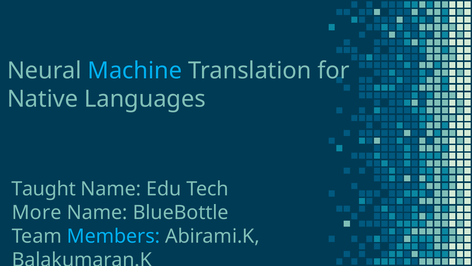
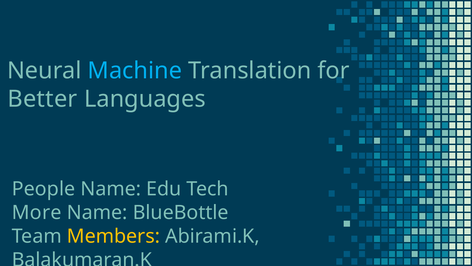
Native: Native -> Better (42, 99)
Taught: Taught -> People (44, 189)
Members colour: light blue -> yellow (113, 236)
